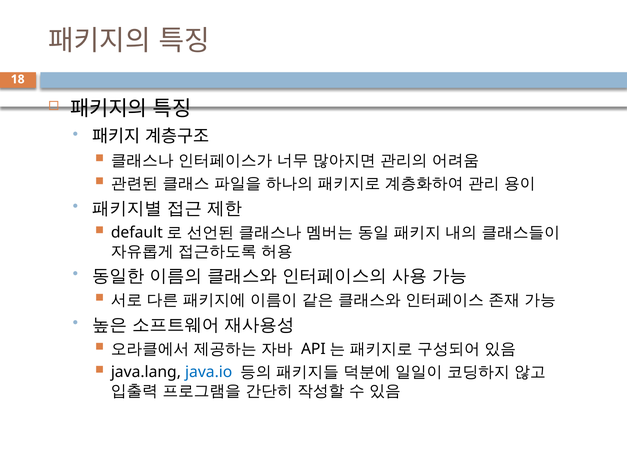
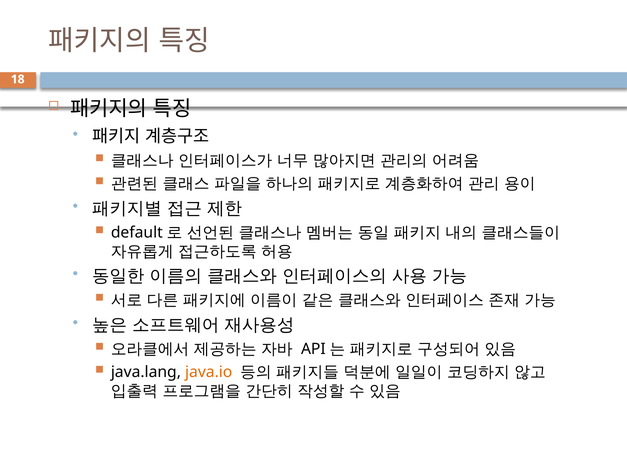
java.io colour: blue -> orange (209, 372)
